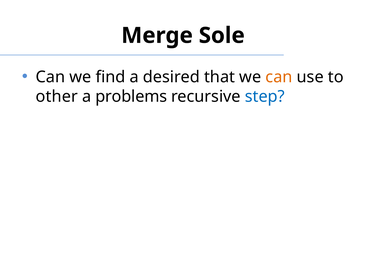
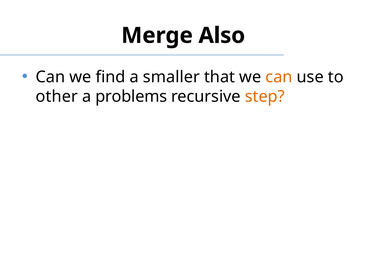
Sole: Sole -> Also (222, 35)
desired: desired -> smaller (171, 77)
step colour: blue -> orange (265, 96)
